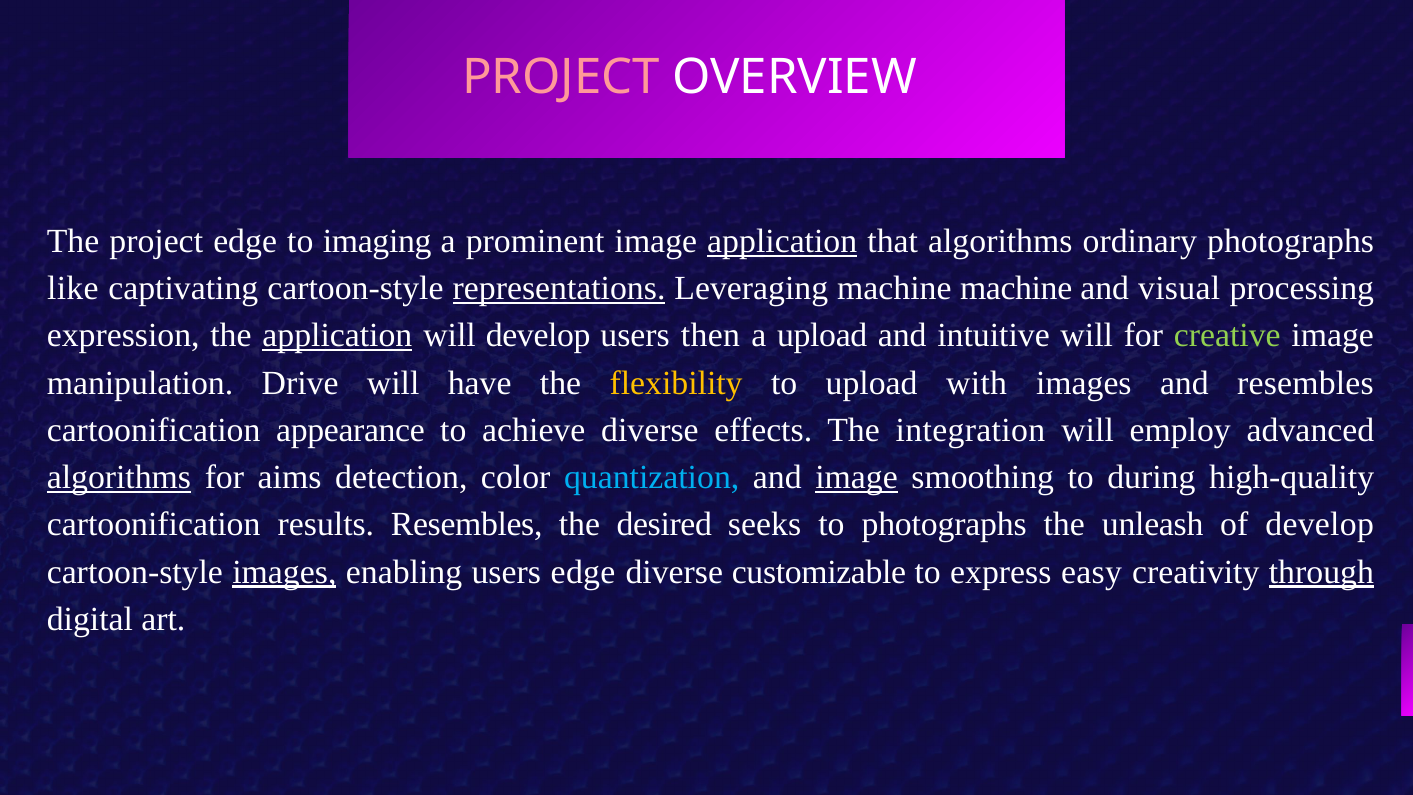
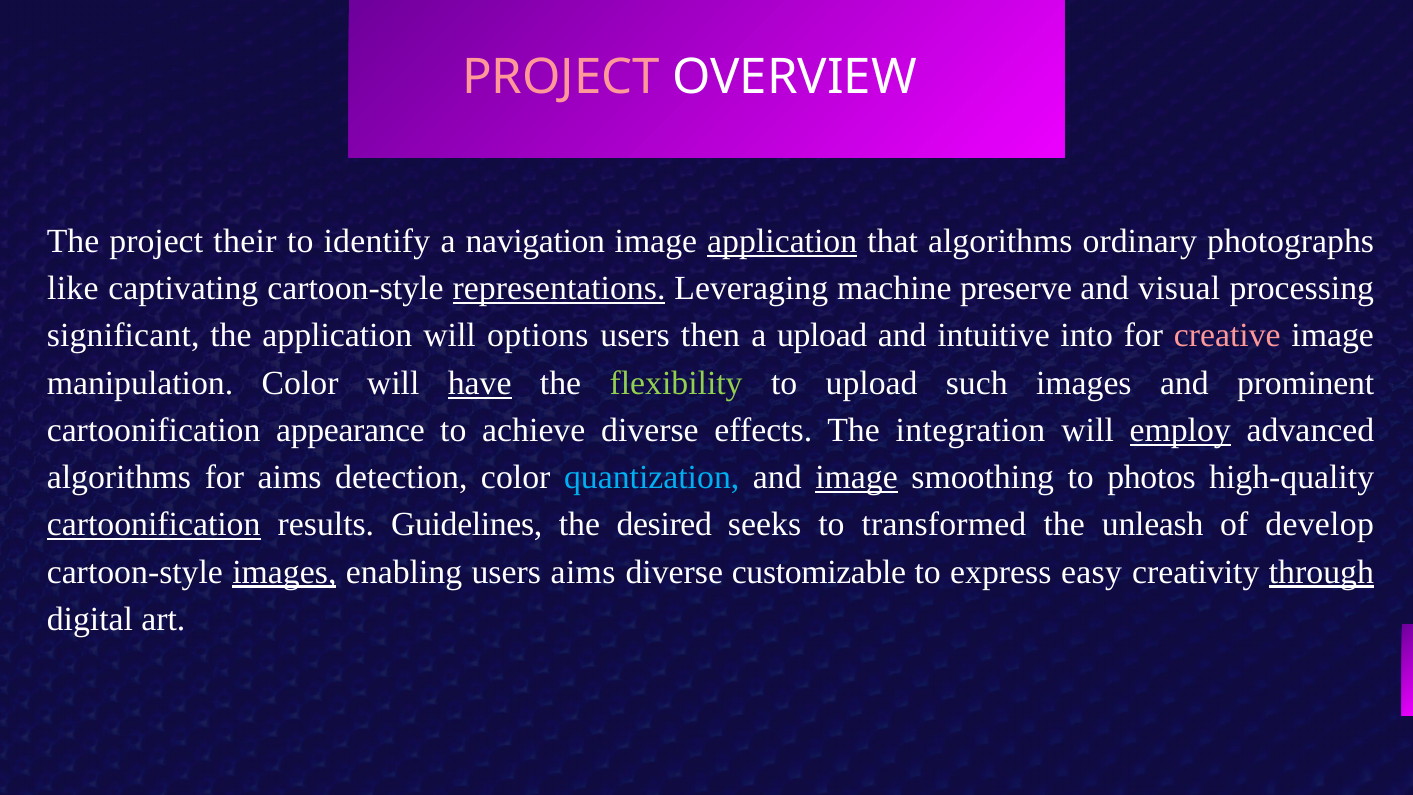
project edge: edge -> their (245, 241)
imaging: imaging -> identify (377, 241)
prominent: prominent -> navigation (535, 241)
machine machine: machine -> preserve (1016, 288)
expression: expression -> significant (123, 336)
application underline: present -> none (337, 336)
will develop: develop -> options (538, 336)
intuitive will: will -> into (1087, 336)
creative colour: light green -> pink (1227, 336)
manipulation Drive: Drive -> Color (300, 383)
have underline: none -> present (480, 383)
flexibility colour: yellow -> light green (676, 383)
with: with -> such (977, 383)
and resembles: resembles -> prominent (1306, 383)
employ underline: none -> present (1180, 430)
algorithms underline: present -> none (119, 477)
during: during -> photos (1152, 477)
cartoonification underline: none -> present (154, 525)
results Resembles: Resembles -> Guidelines (467, 525)
to photographs: photographs -> transformed (944, 525)
users edge: edge -> aims (583, 572)
